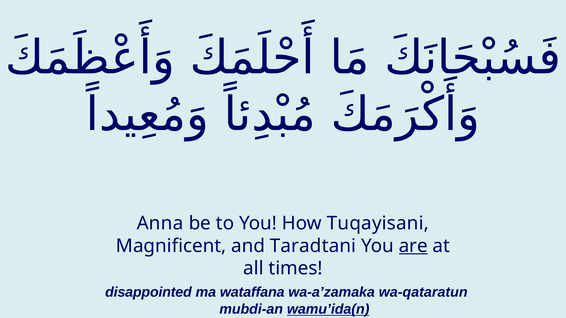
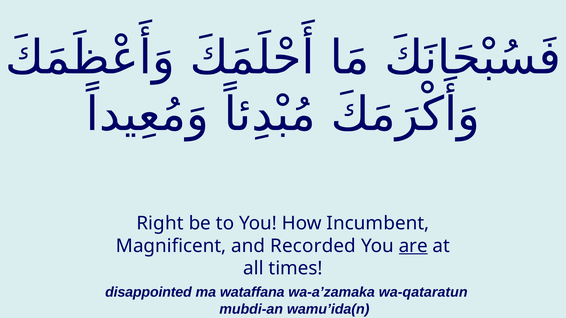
Anna: Anna -> Right (160, 223)
Tuqayisani: Tuqayisani -> Incumbent (378, 223)
Taradtani: Taradtani -> Recorded (313, 246)
wamu’ida(n underline: present -> none (328, 310)
